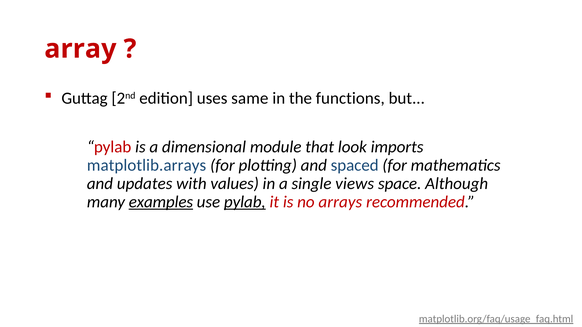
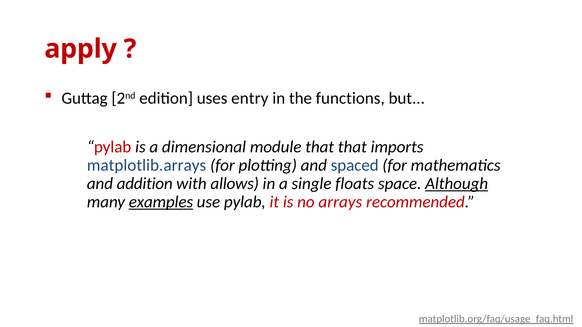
array: array -> apply (81, 49)
same: same -> entry (250, 98)
that look: look -> that (352, 147)
updates: updates -> addition (145, 184)
values: values -> allows (235, 184)
views: views -> floats (355, 184)
Although underline: none -> present (457, 184)
pylab underline: present -> none (245, 202)
